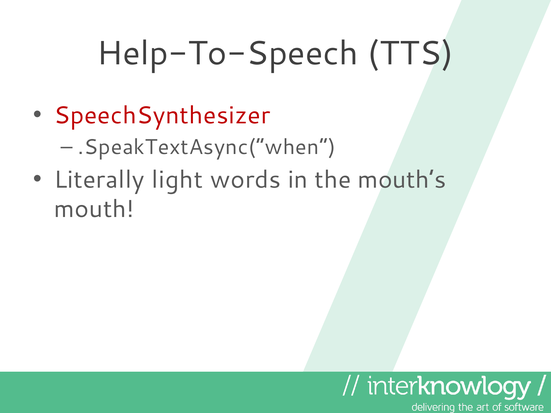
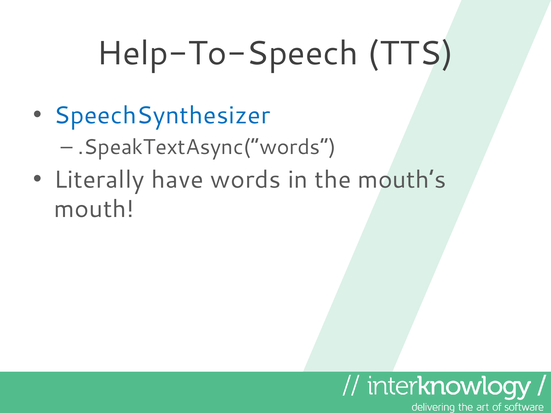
SpeechSynthesizer colour: red -> blue (162, 116)
.SpeakTextAsync(“when: .SpeakTextAsync(“when -> .SpeakTextAsync(“words (207, 147)
light: light -> have (177, 180)
